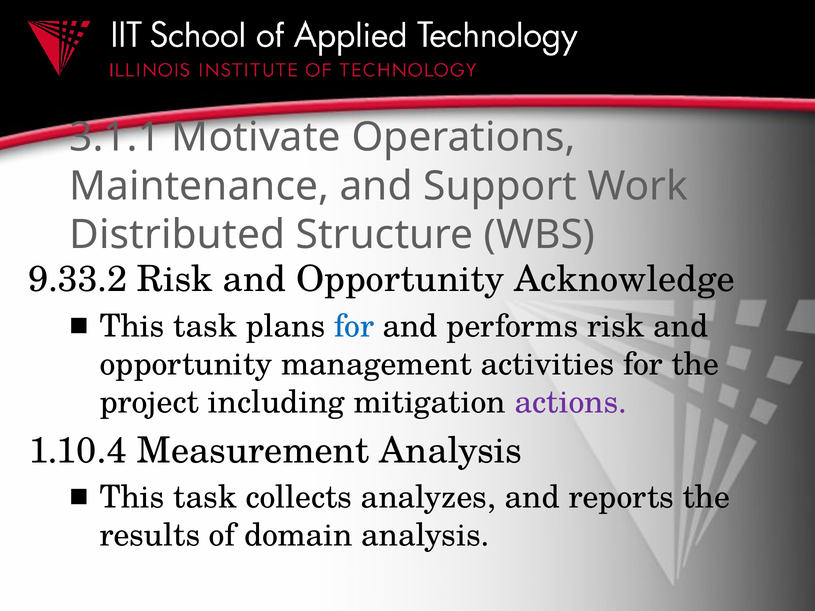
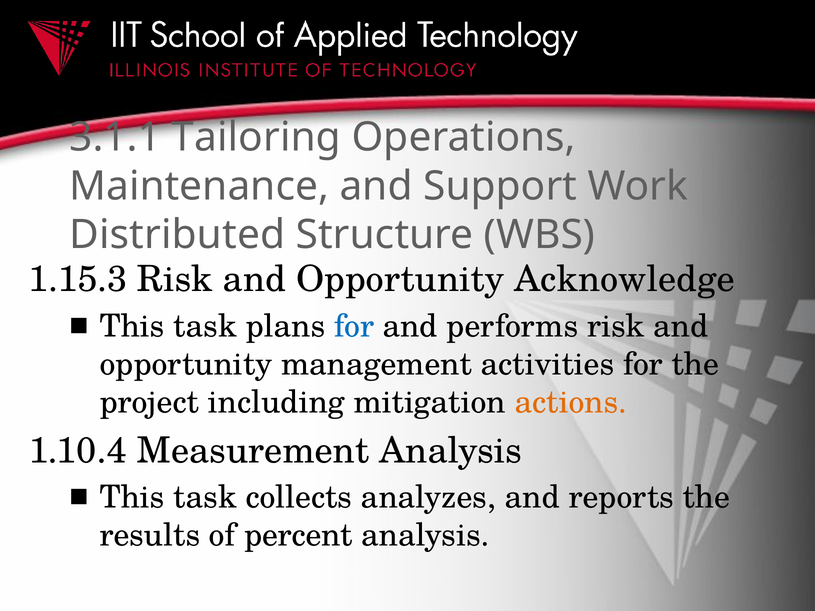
Motivate: Motivate -> Tailoring (256, 137)
9.33.2: 9.33.2 -> 1.15.3 (78, 280)
actions colour: purple -> orange (571, 403)
domain: domain -> percent (298, 536)
